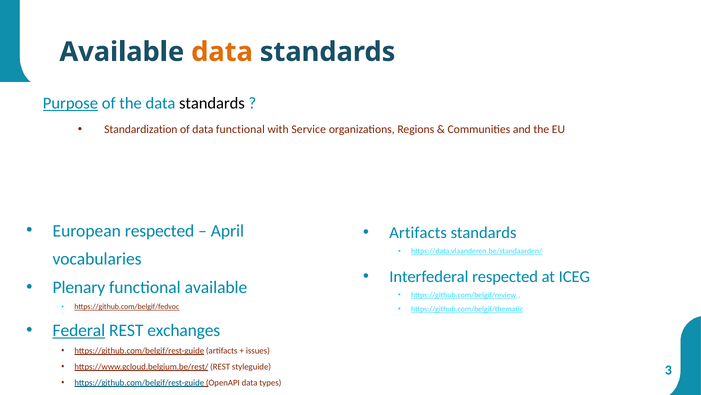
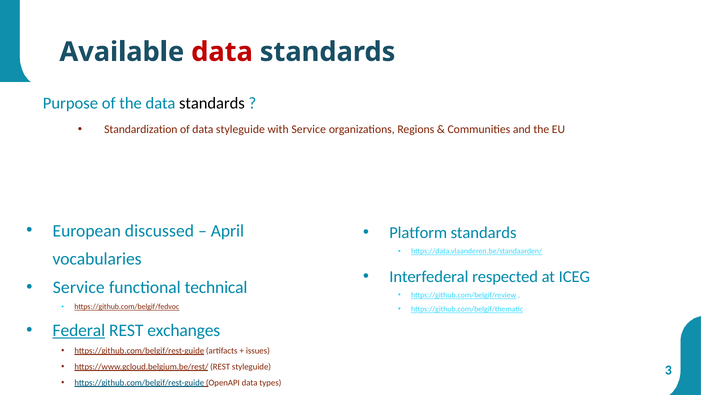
data colour: orange -> red (222, 52)
Purpose underline: present -> none (70, 103)
data functional: functional -> styleguide (240, 129)
European respected: respected -> discussed (159, 230)
Artifacts: Artifacts -> Platform (418, 232)
Plenary: Plenary -> Service (79, 287)
functional available: available -> technical (216, 287)
